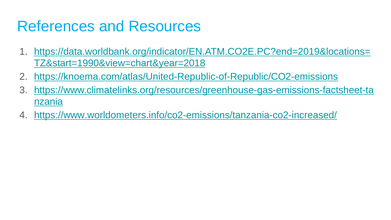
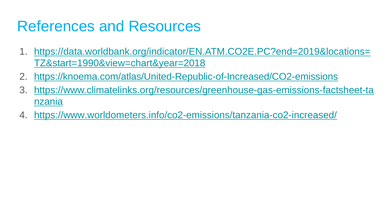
https://knoema.com/atlas/United-Republic-of-Republic/CO2-emissions: https://knoema.com/atlas/United-Republic-of-Republic/CO2-emissions -> https://knoema.com/atlas/United-Republic-of-Increased/CO2-emissions (186, 77)
